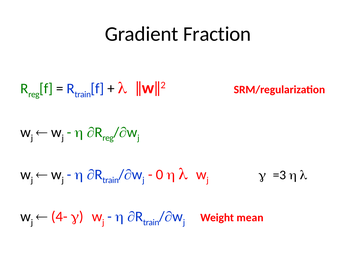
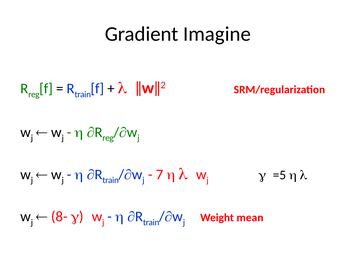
Fraction: Fraction -> Imagine (217, 34)
0: 0 -> 7 (160, 174)
=3: =3 -> =5 (279, 175)
4-: 4- -> 8- (59, 217)
